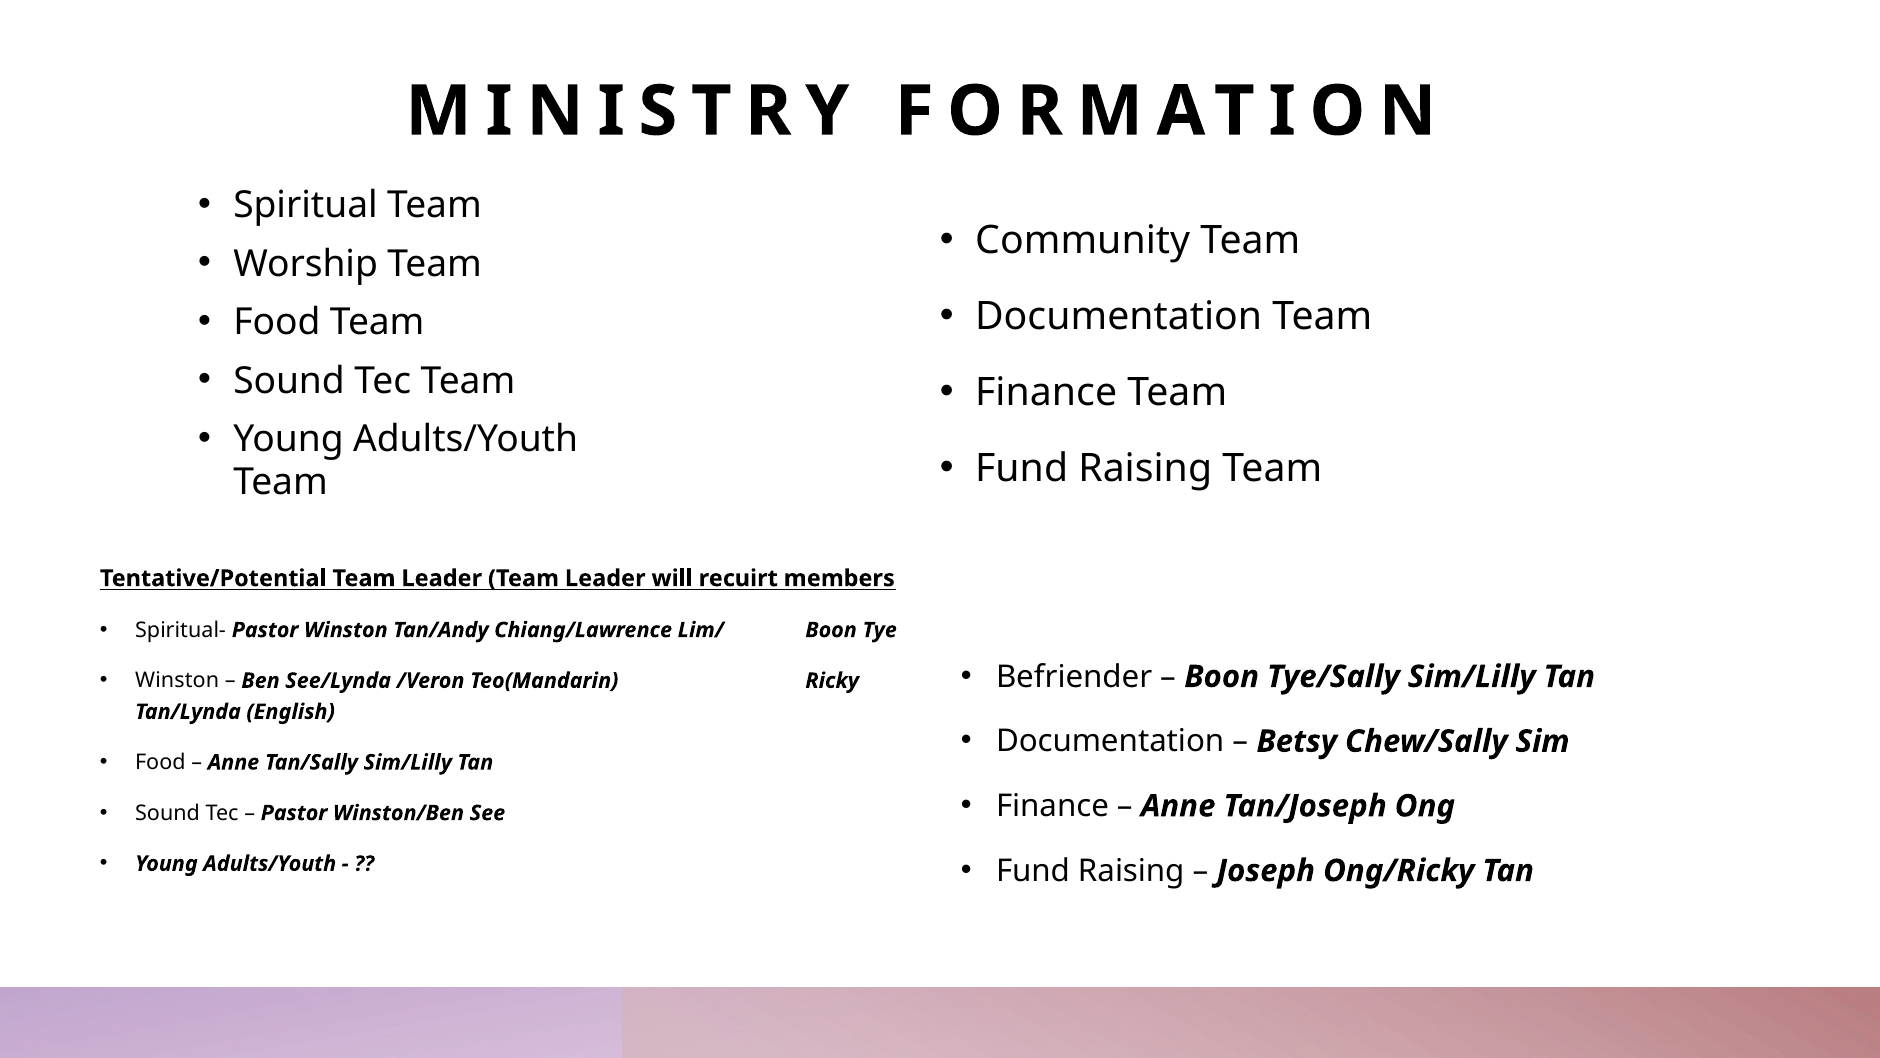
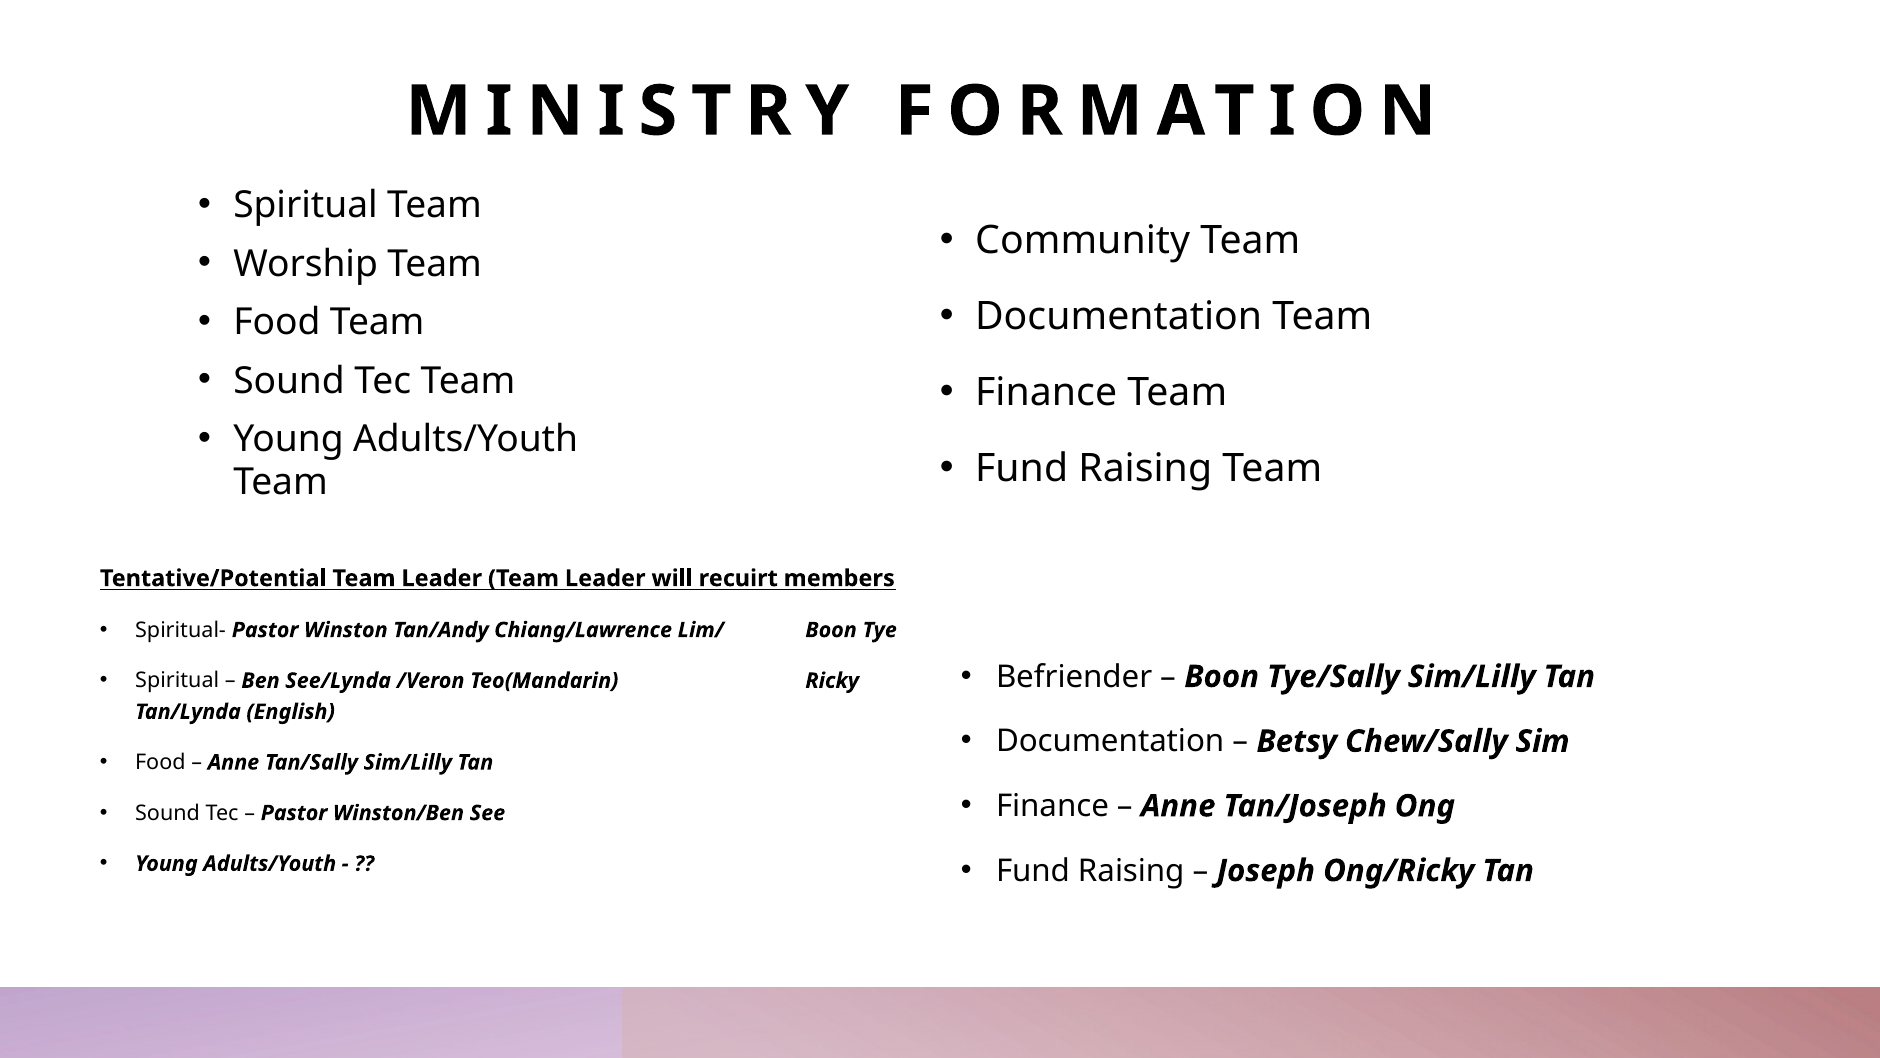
Winston: Winston -> Spiritual (177, 680)
